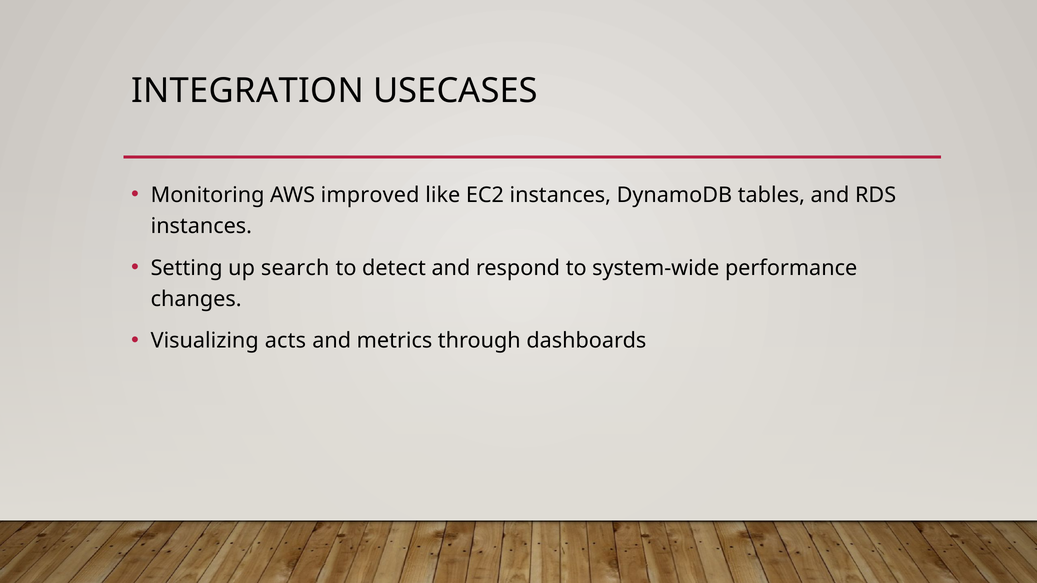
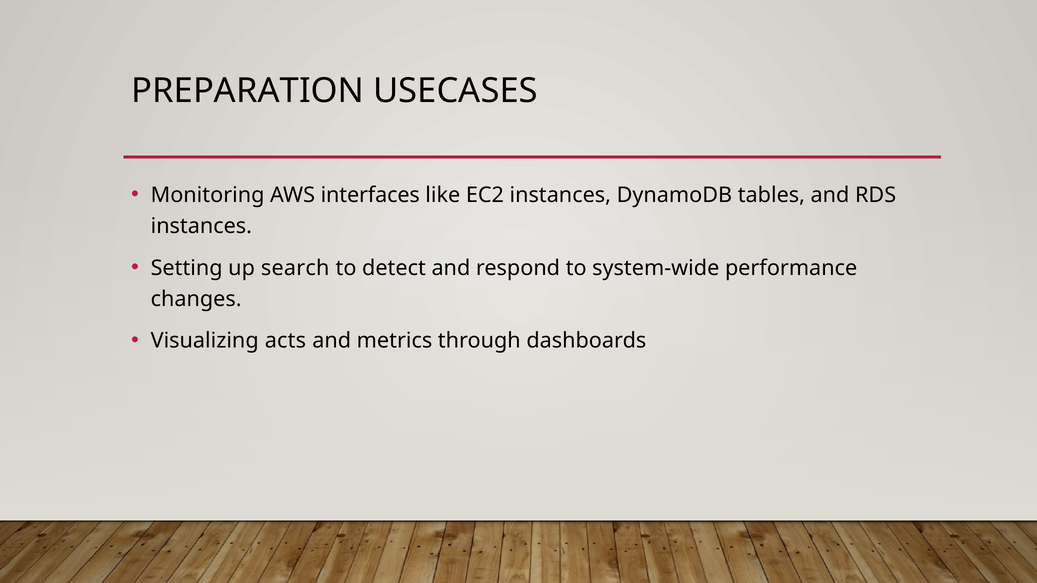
INTEGRATION: INTEGRATION -> PREPARATION (248, 91)
improved: improved -> interfaces (370, 195)
